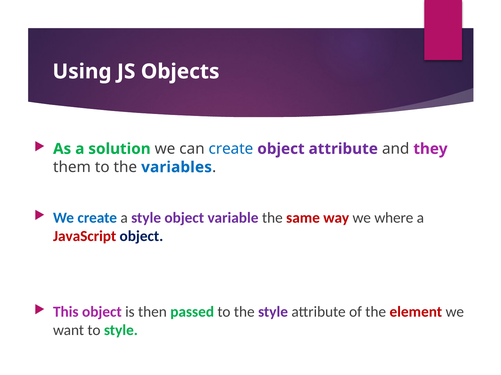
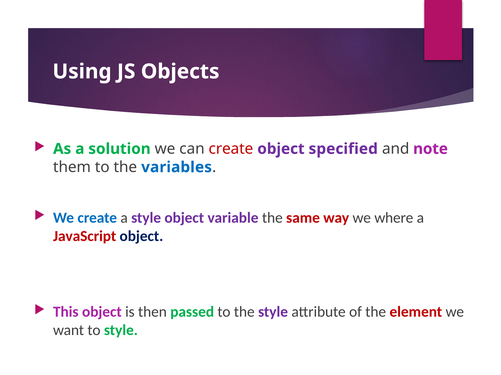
create colour: blue -> red (231, 149)
object attribute: attribute -> specified (343, 149)
they: they -> note (431, 149)
